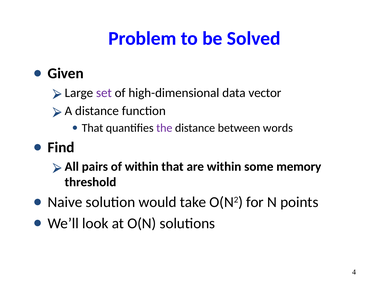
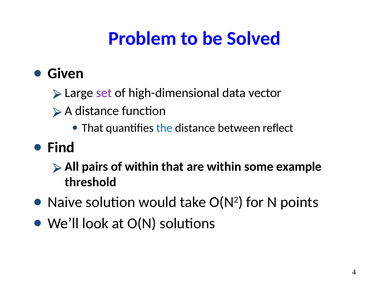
the colour: purple -> blue (164, 128)
words: words -> reflect (278, 128)
memory: memory -> example (299, 167)
